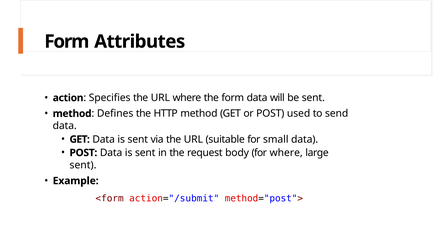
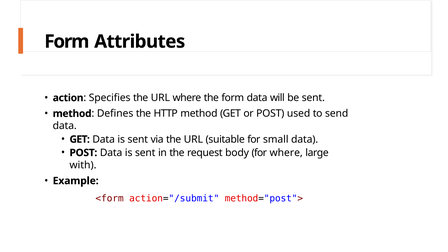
sent: sent -> with (83, 165)
